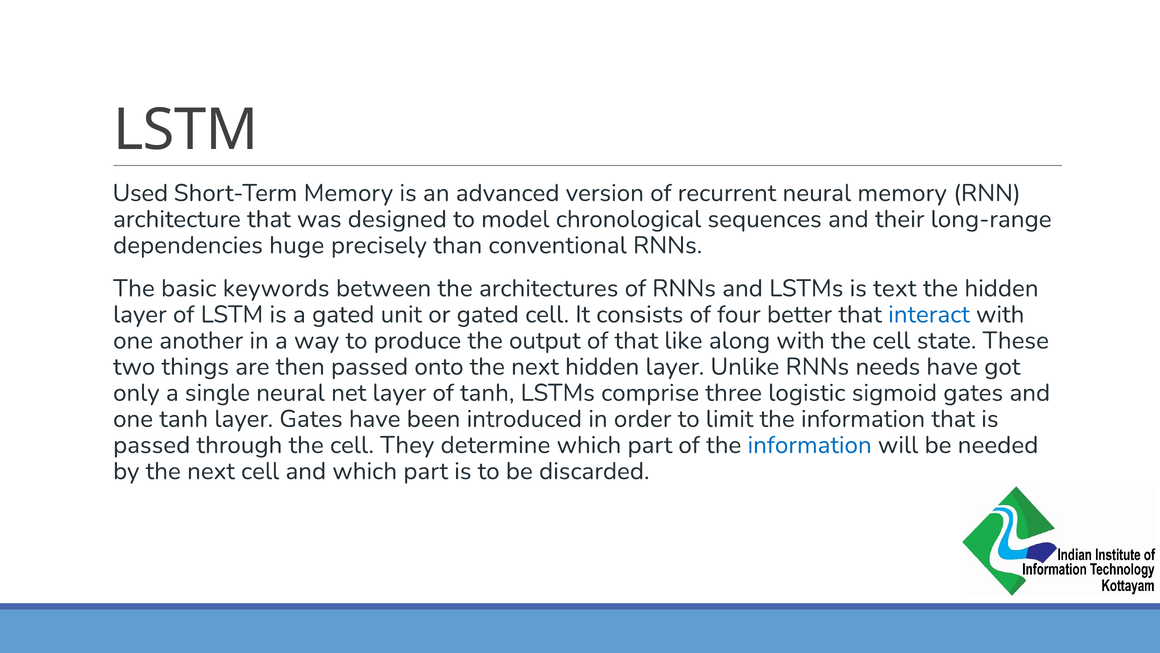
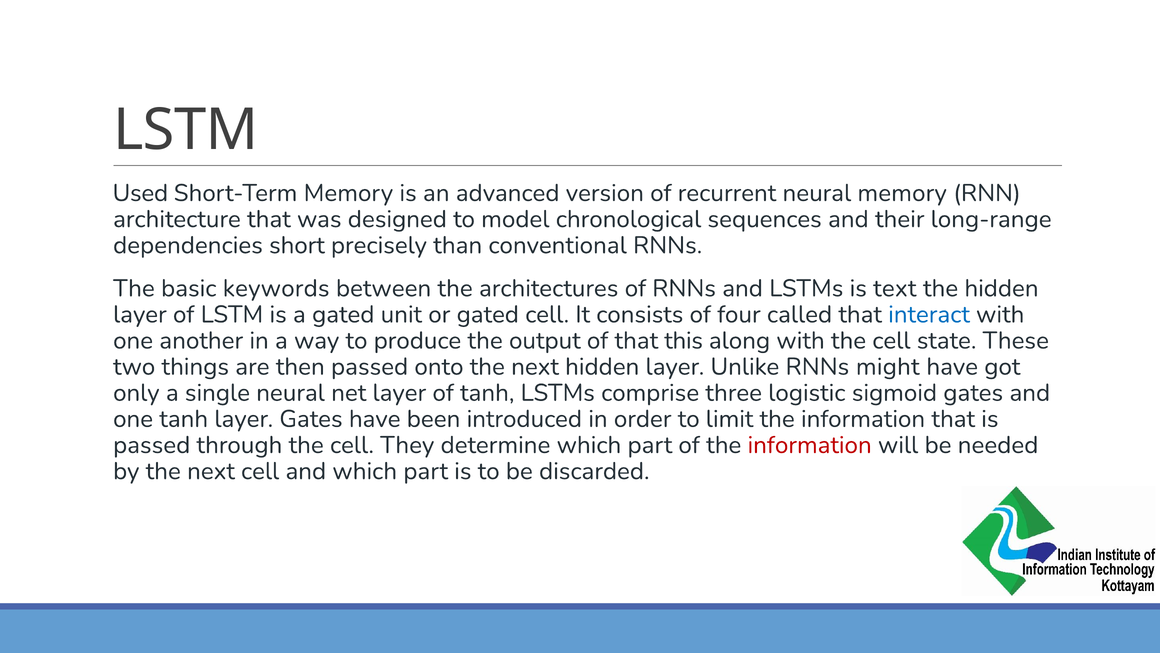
huge: huge -> short (297, 245)
better: better -> called (800, 314)
like: like -> this (684, 340)
needs: needs -> might (888, 366)
information colour: blue -> red (810, 445)
